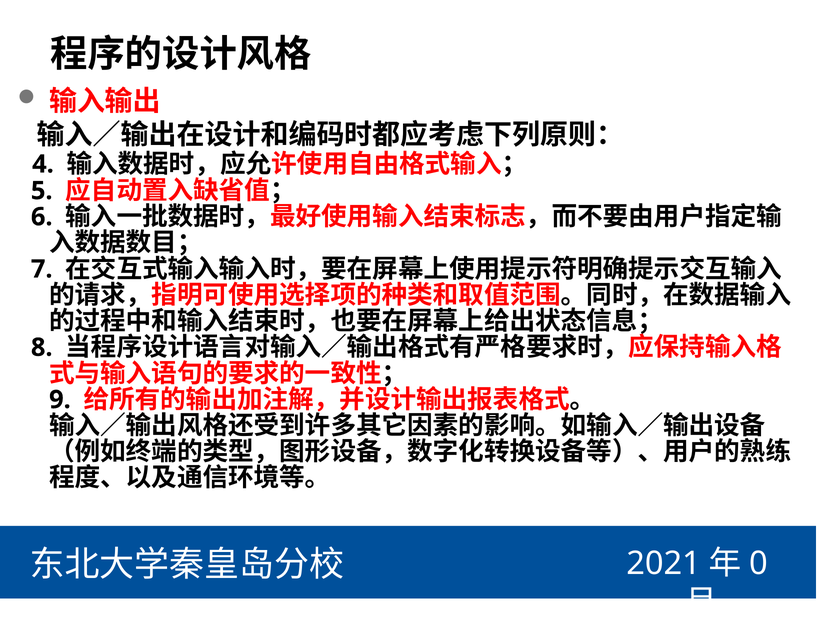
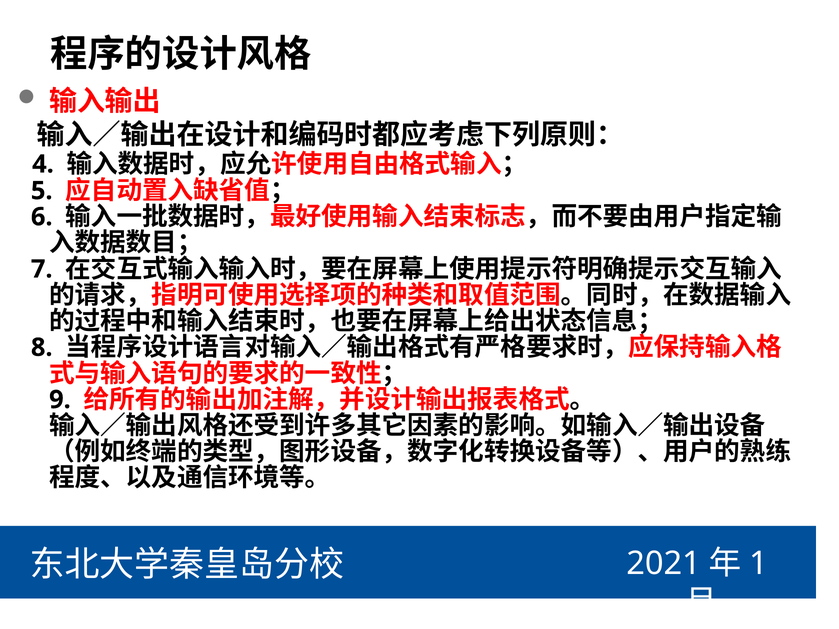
0: 0 -> 1 (758, 563)
